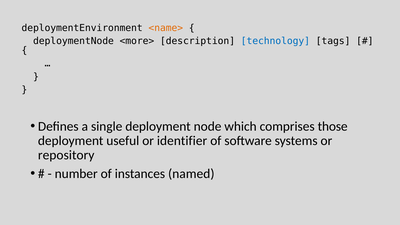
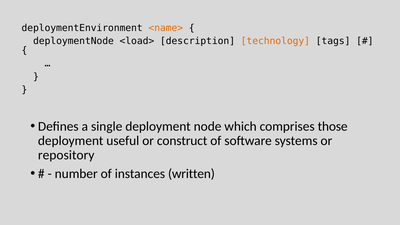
<more>: <more> -> <load> (137, 41)
technology colour: blue -> orange (275, 41)
identifier: identifier -> construct (182, 141)
named: named -> written (191, 174)
